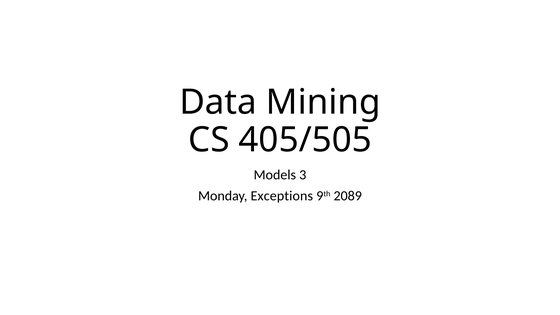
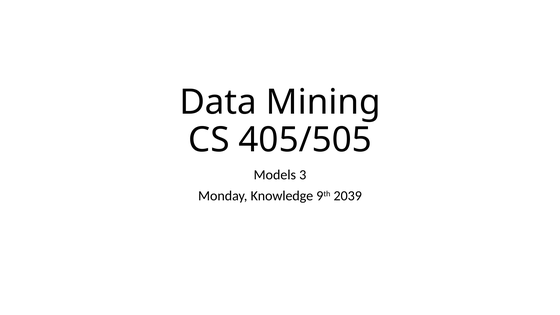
Exceptions: Exceptions -> Knowledge (282, 196)
2089: 2089 -> 2039 (348, 196)
